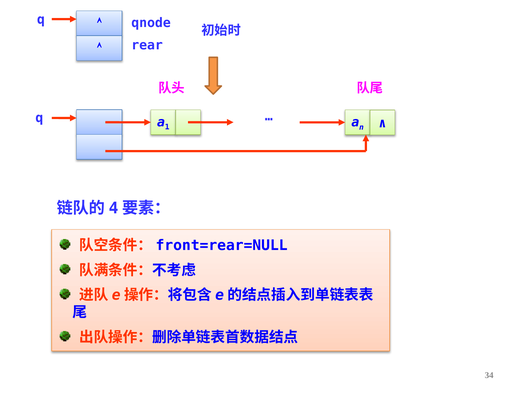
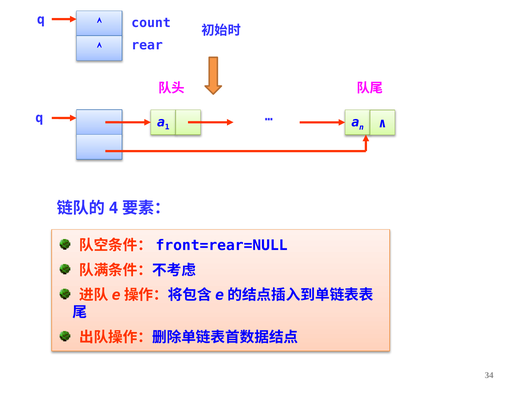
qnode: qnode -> count (151, 23)
